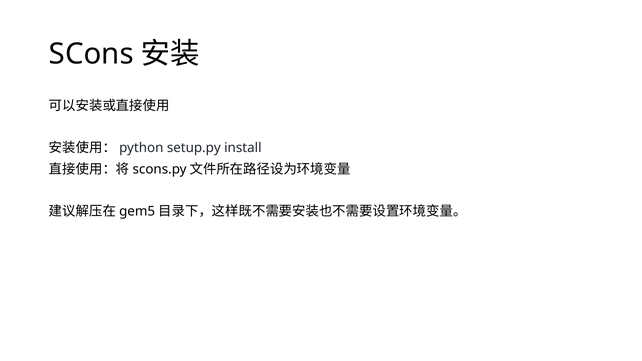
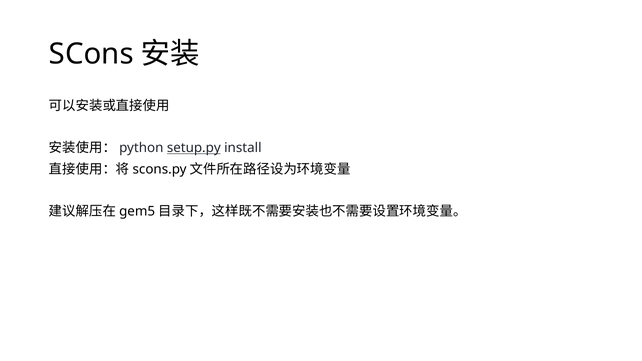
setup.py underline: none -> present (194, 148)
